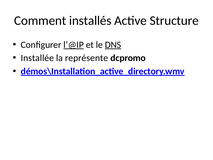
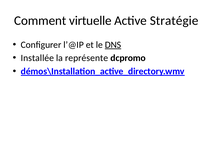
installés: installés -> virtuelle (90, 21)
Structure: Structure -> Stratégie (174, 21)
l’@IP underline: present -> none (74, 45)
